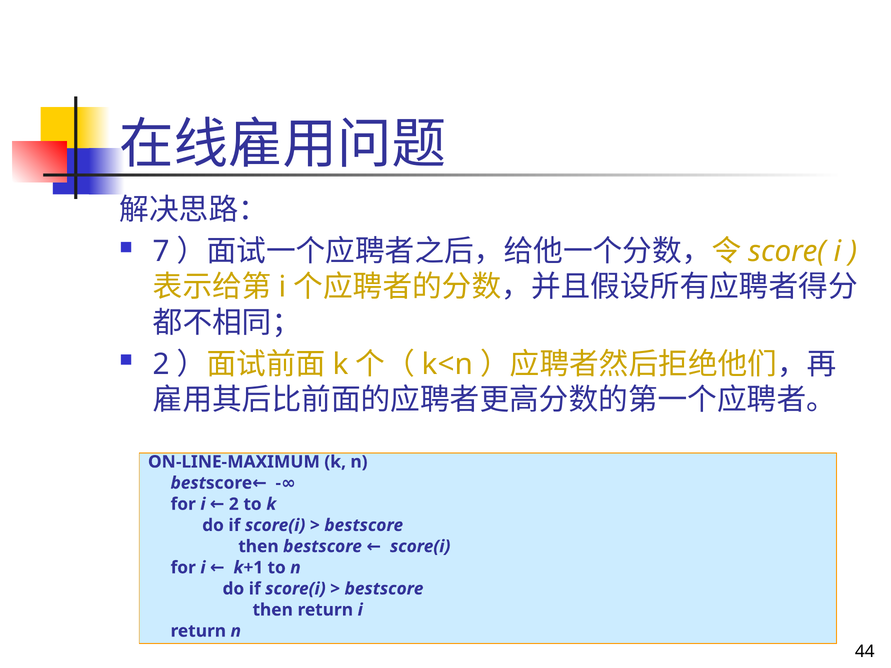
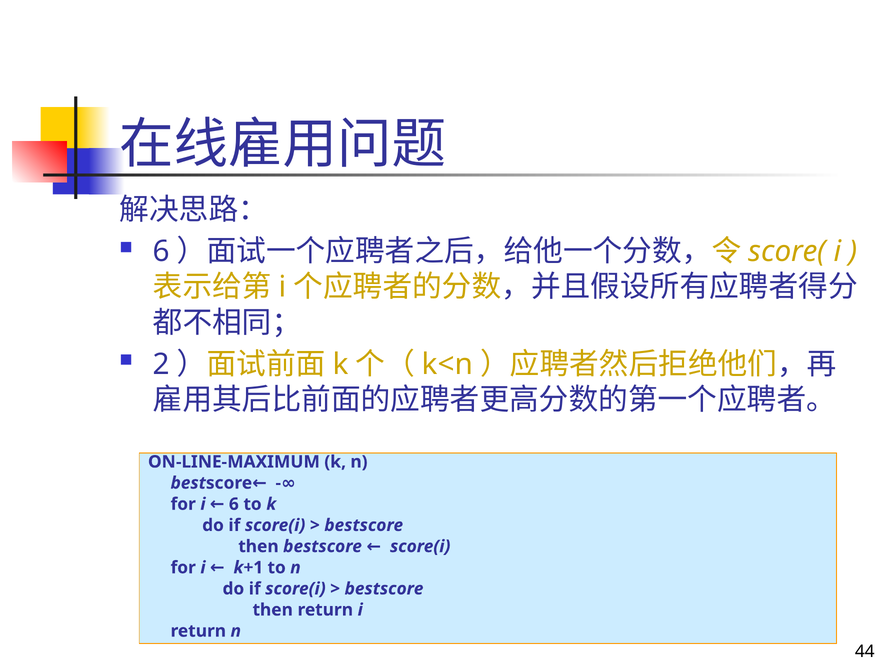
7: 7 -> 6 (161, 252)
i 2: 2 -> 6 (234, 504)
